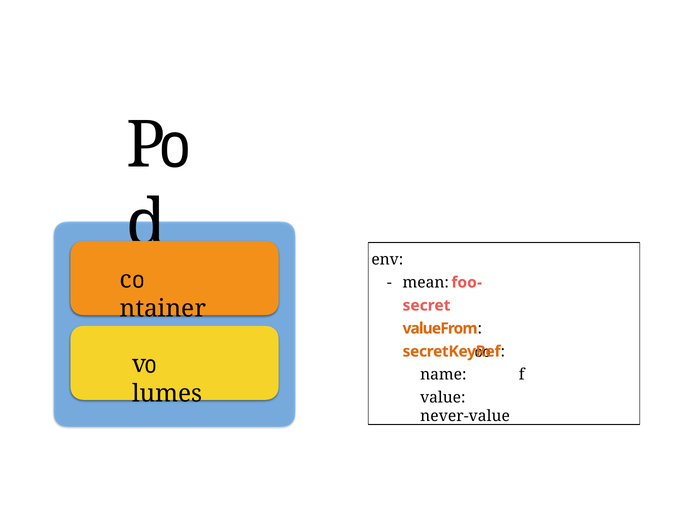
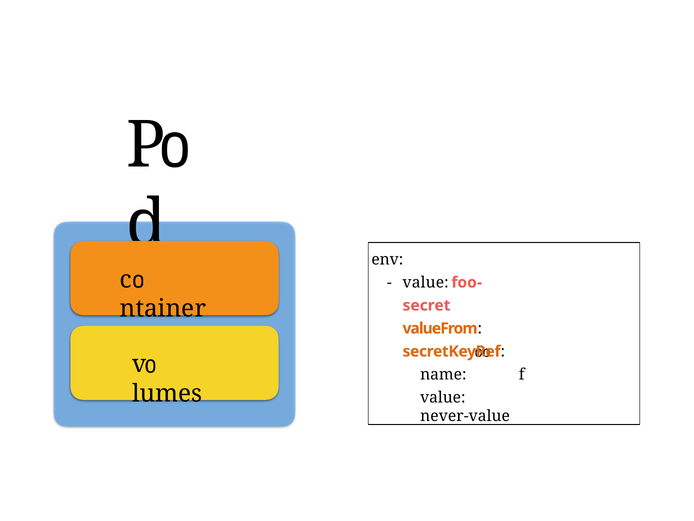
mean: mean -> value (426, 282)
